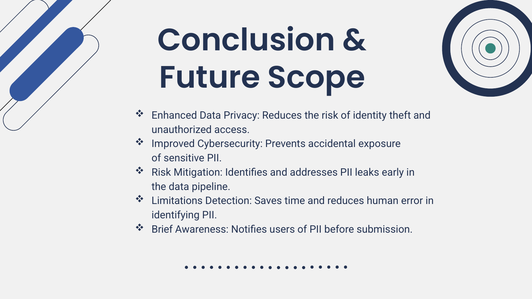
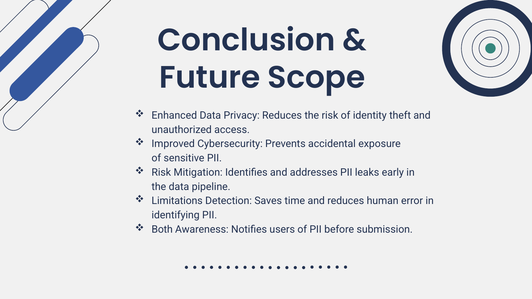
Brief: Brief -> Both (162, 230)
